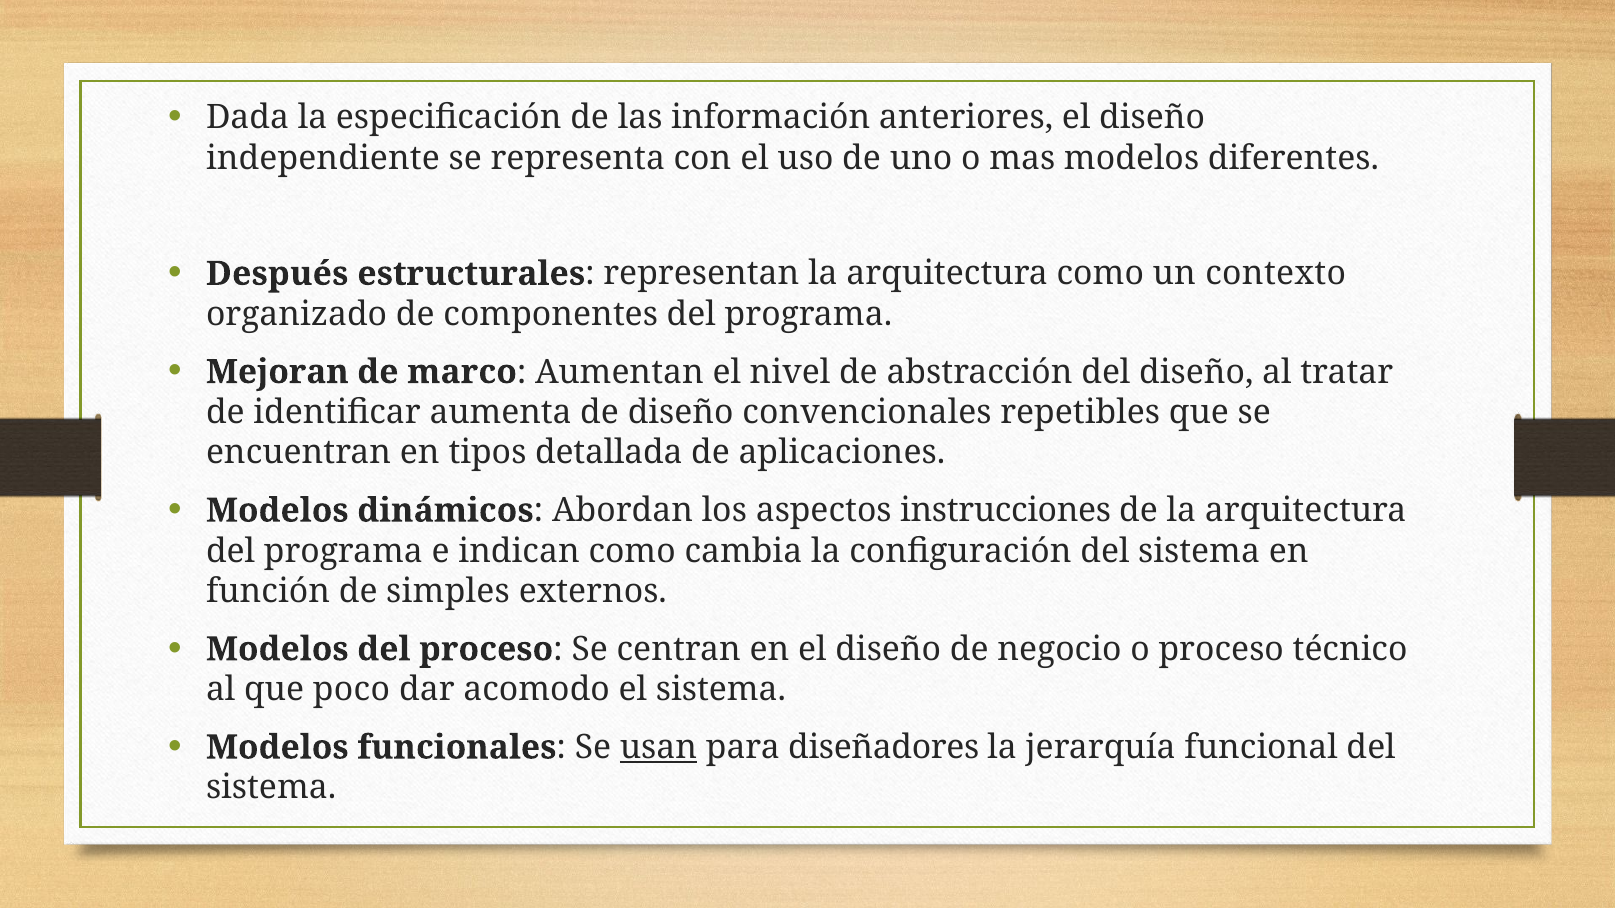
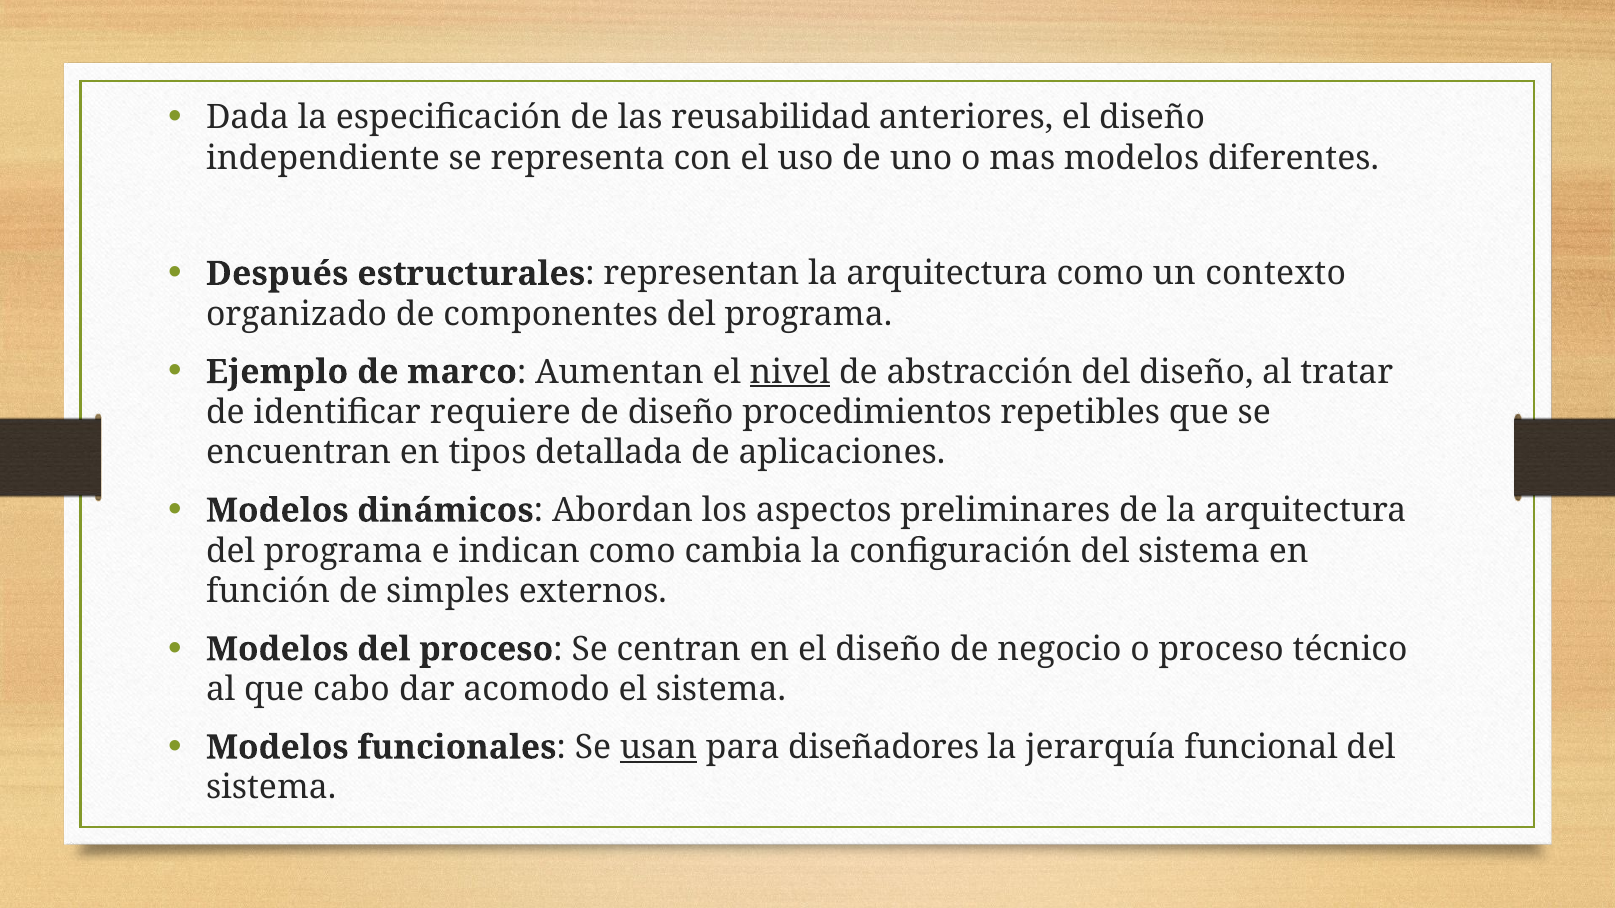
información: información -> reusabilidad (771, 118)
Mejoran: Mejoran -> Ejemplo (277, 372)
nivel underline: none -> present (790, 372)
aumenta: aumenta -> requiere (500, 413)
convencionales: convencionales -> procedimientos (867, 413)
instrucciones: instrucciones -> preliminares (1005, 511)
poco: poco -> cabo (351, 690)
